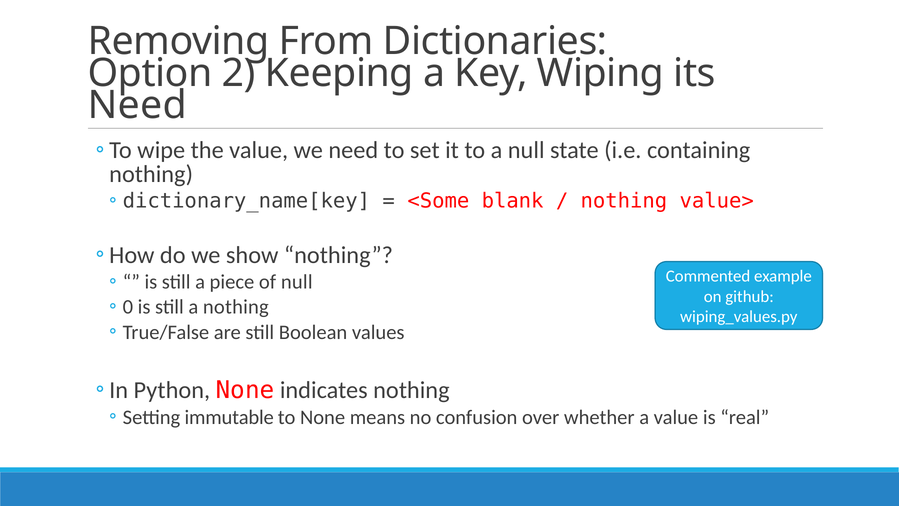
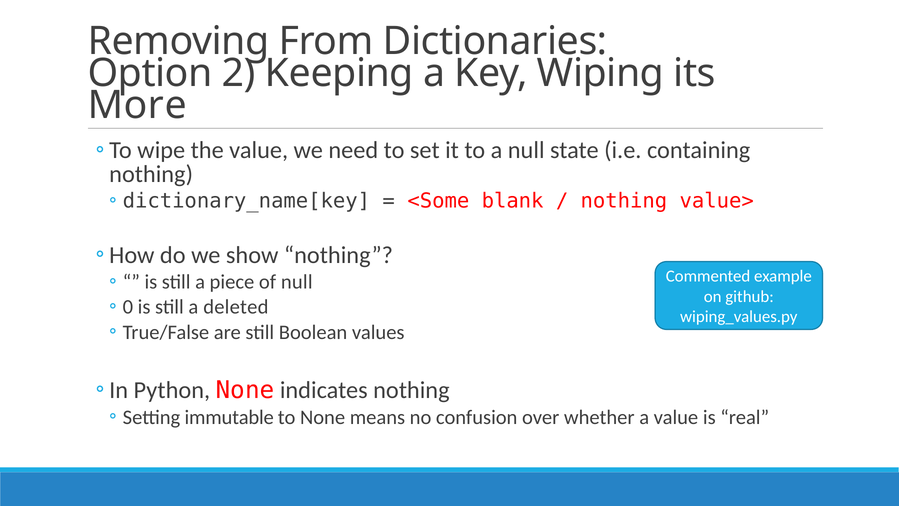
Need: Need -> More (137, 105)
a nothing: nothing -> deleted (236, 307)
